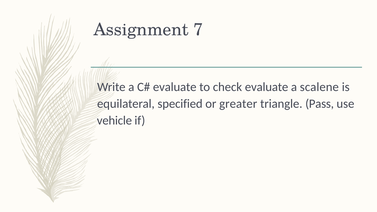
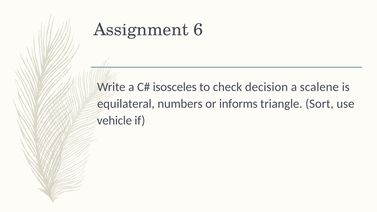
7: 7 -> 6 (198, 30)
evaluate: evaluate -> isosceles (175, 87)
check evaluate: evaluate -> decision (266, 87)
specified: specified -> numbers (180, 104)
greater: greater -> informs (238, 104)
Pass: Pass -> Sort (319, 104)
